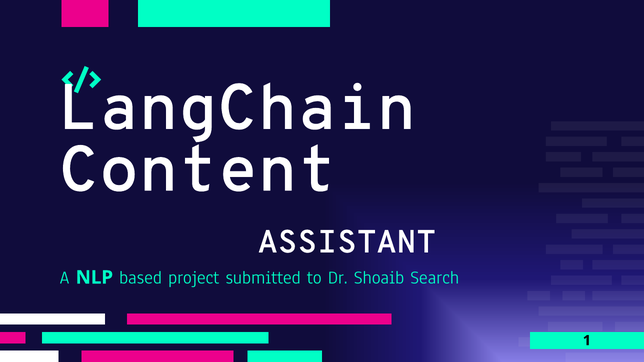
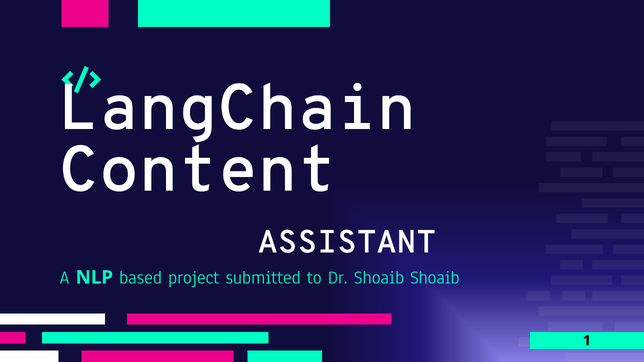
Shoaib Search: Search -> Shoaib (435, 278)
